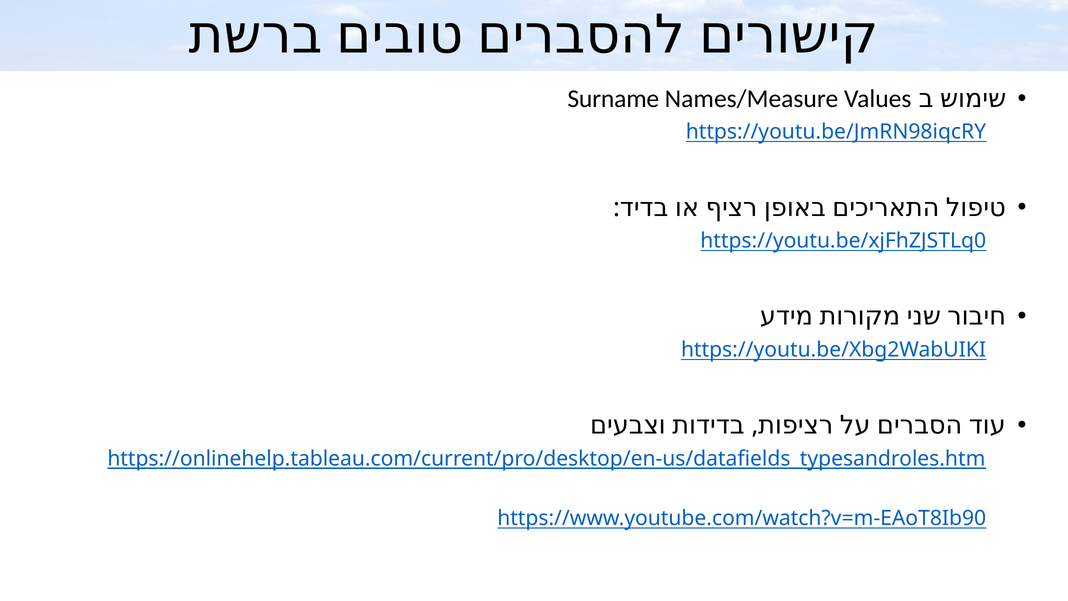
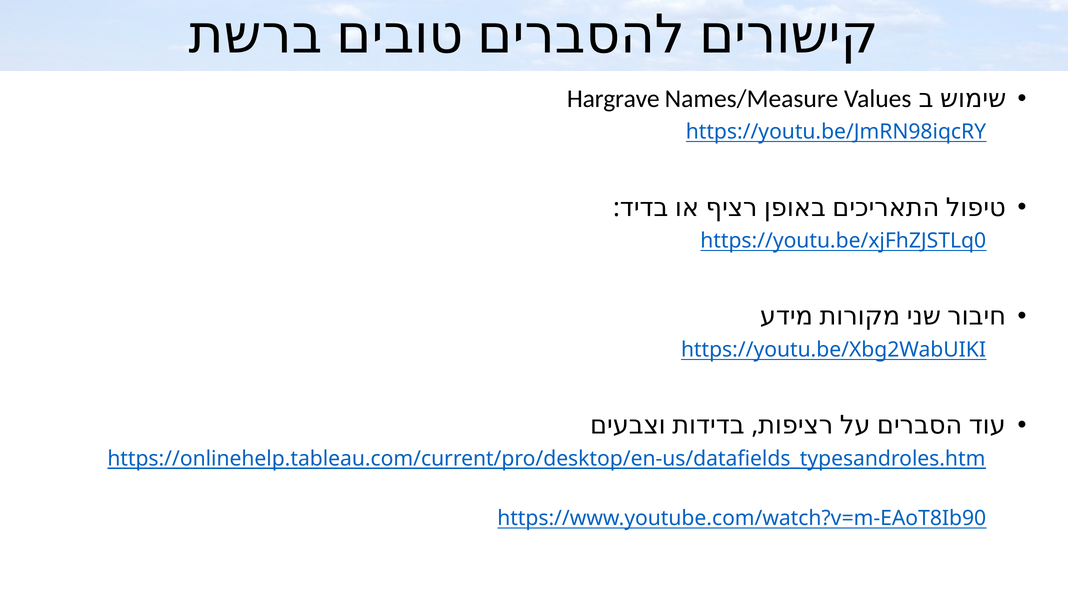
Surname: Surname -> Hargrave (613, 99)
